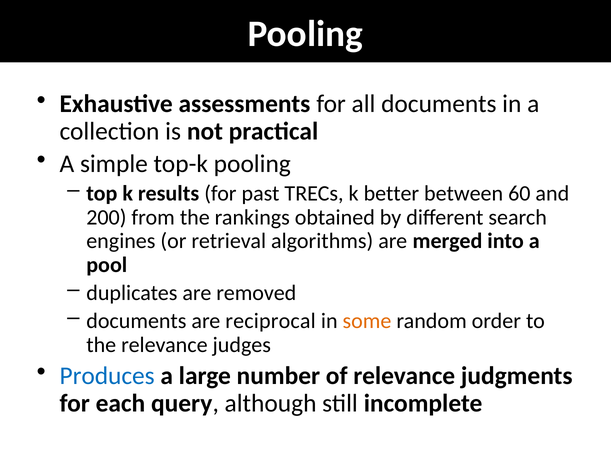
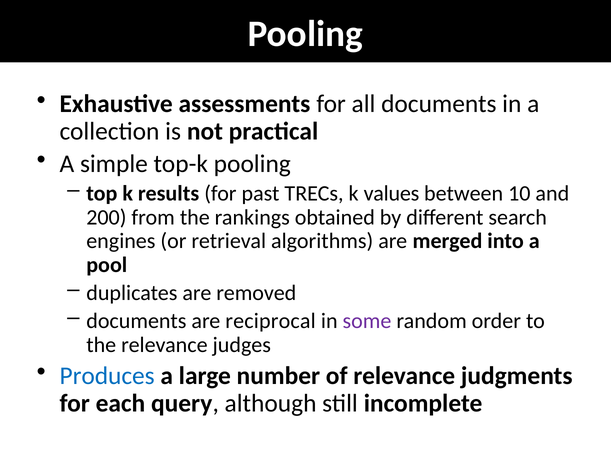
better: better -> values (391, 194)
60: 60 -> 10 (519, 194)
some colour: orange -> purple (367, 321)
